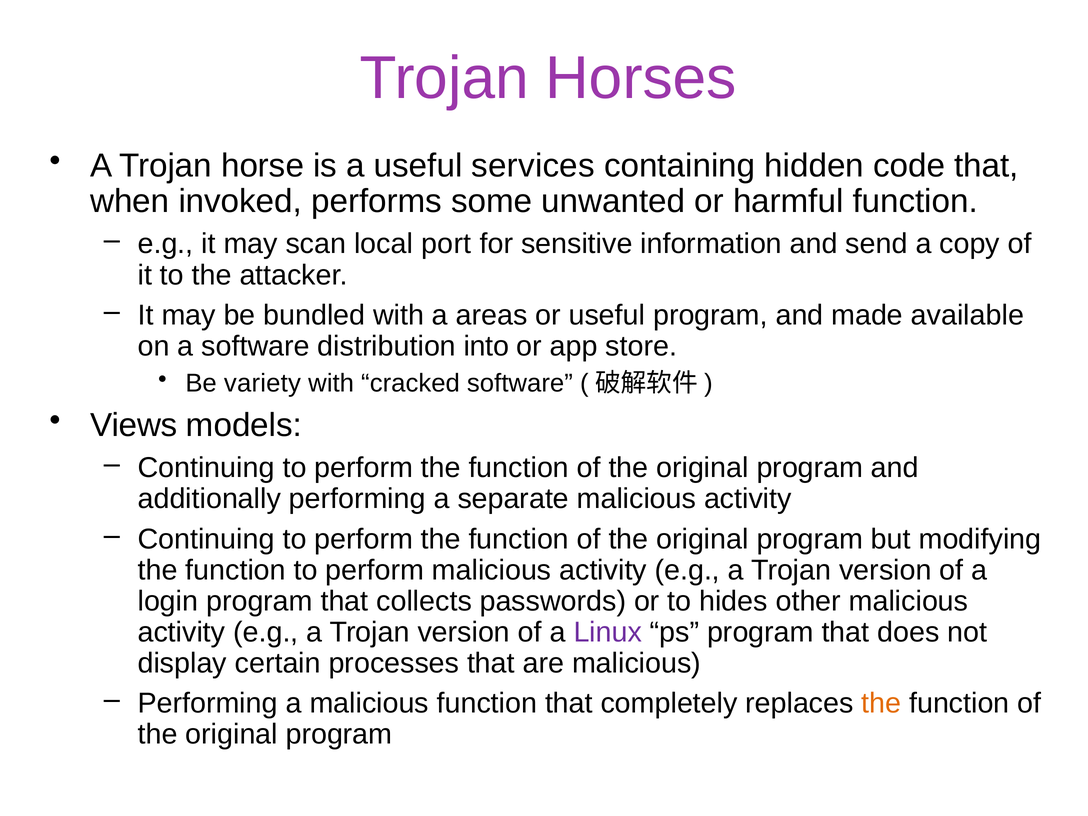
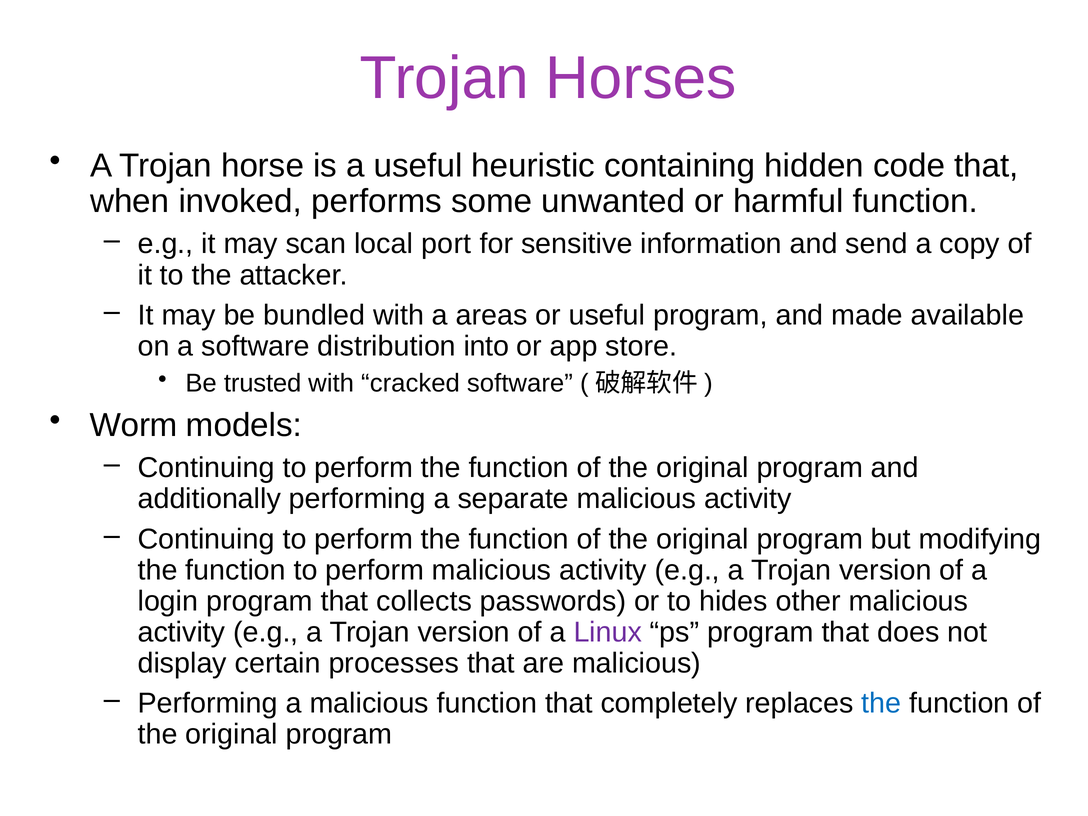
services: services -> heuristic (533, 166)
variety: variety -> trusted (263, 383)
Views: Views -> Worm (134, 425)
the colour: orange -> blue (881, 703)
